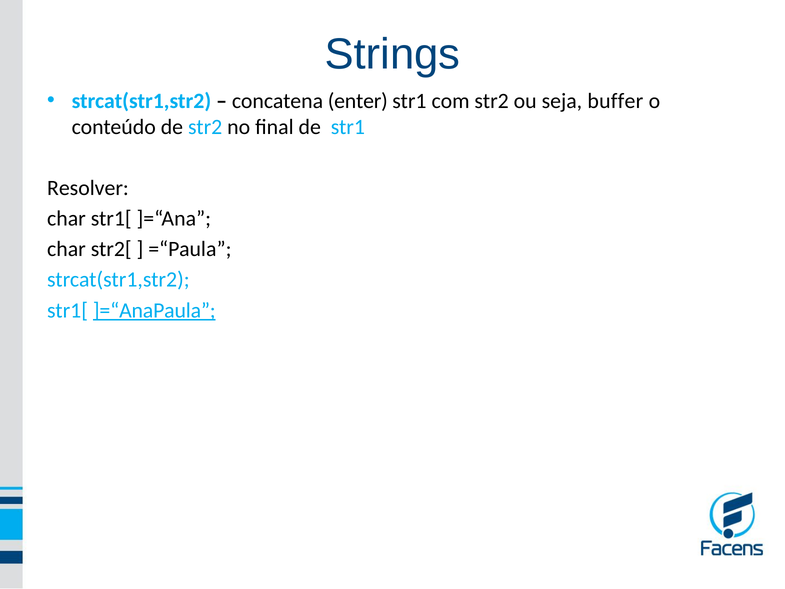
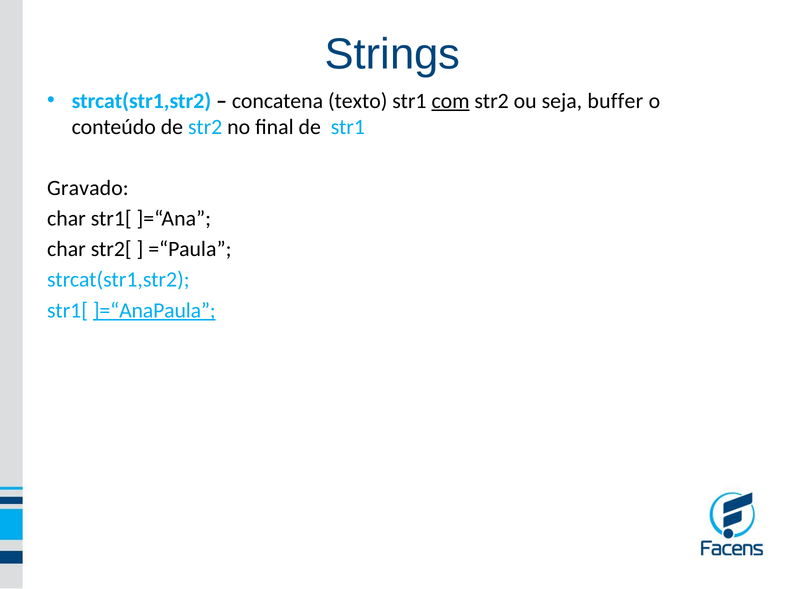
enter: enter -> texto (358, 101)
com underline: none -> present (451, 101)
Resolver: Resolver -> Gravado (88, 188)
